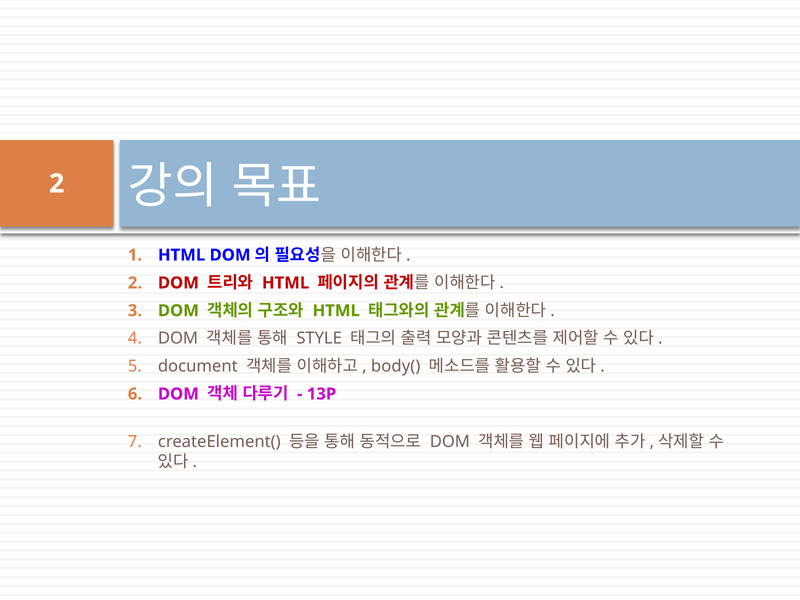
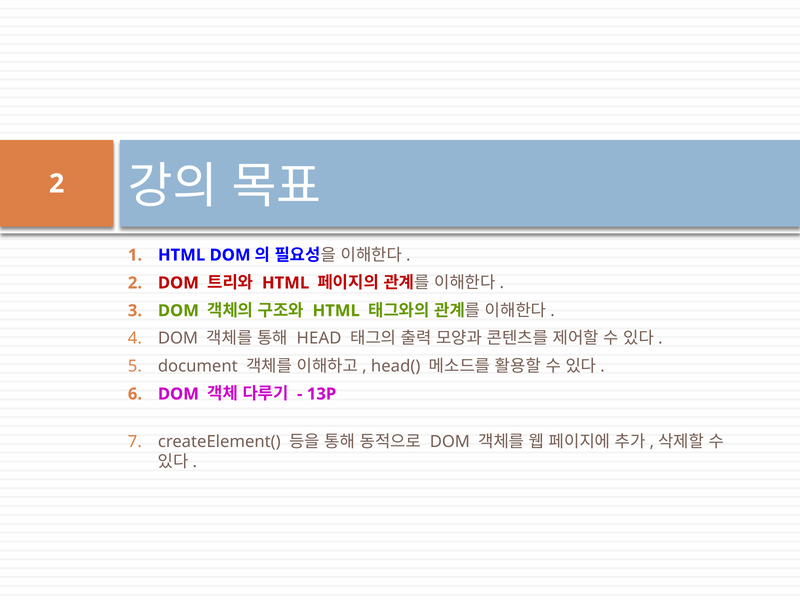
STYLE: STYLE -> HEAD (319, 338)
body(: body( -> head( (396, 366)
